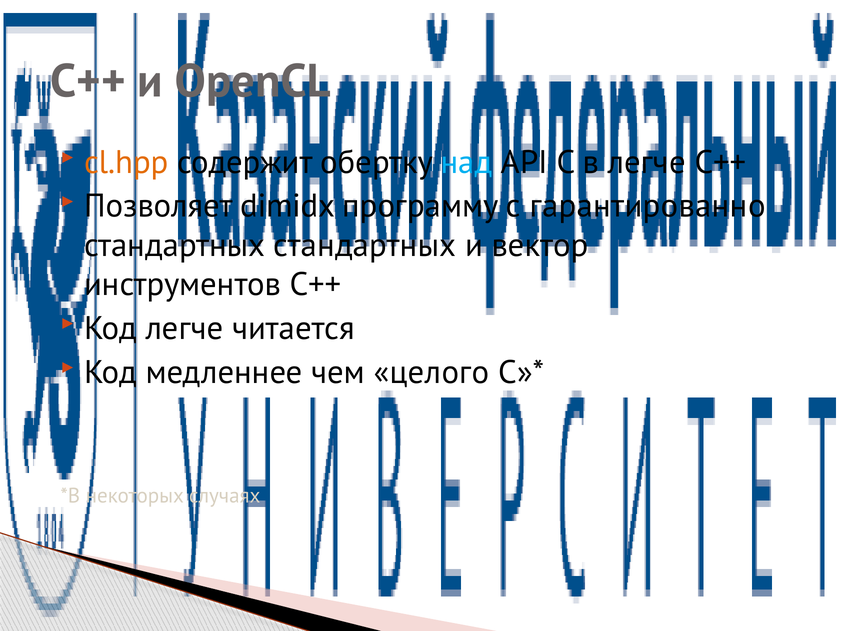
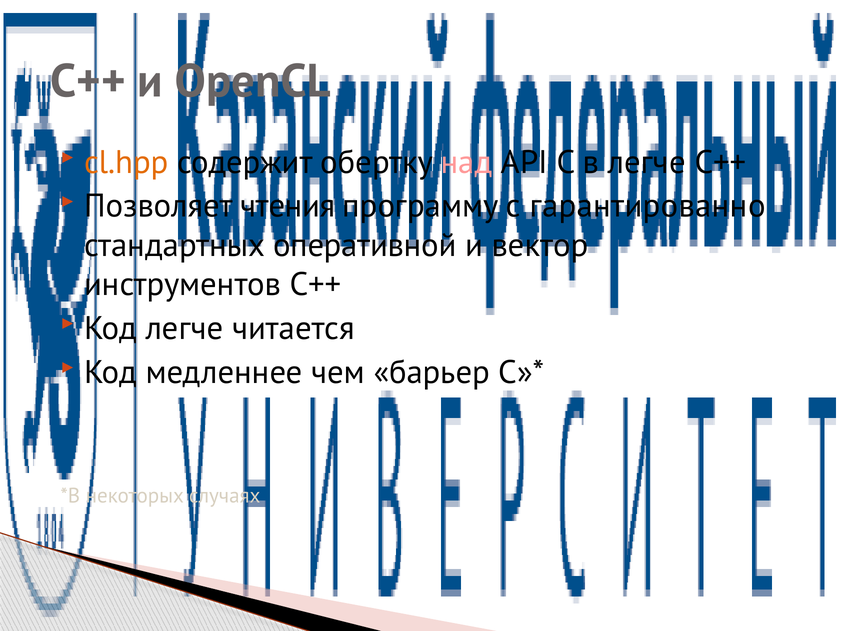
над colour: light blue -> pink (466, 162)
dimidx: dimidx -> чтения (288, 206)
стандартных стандартных: стандартных -> оперативной (365, 246)
целого: целого -> барьер (432, 373)
